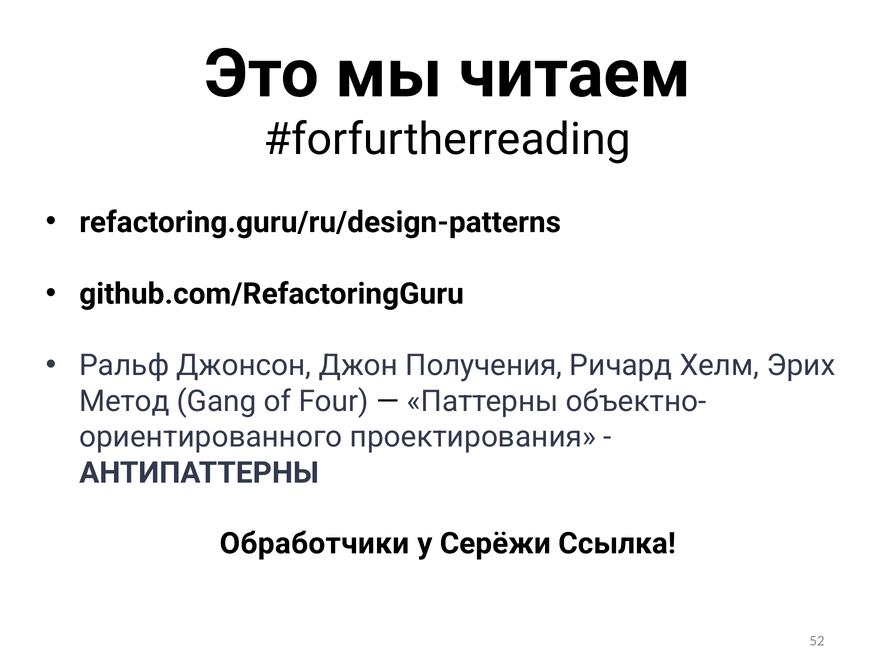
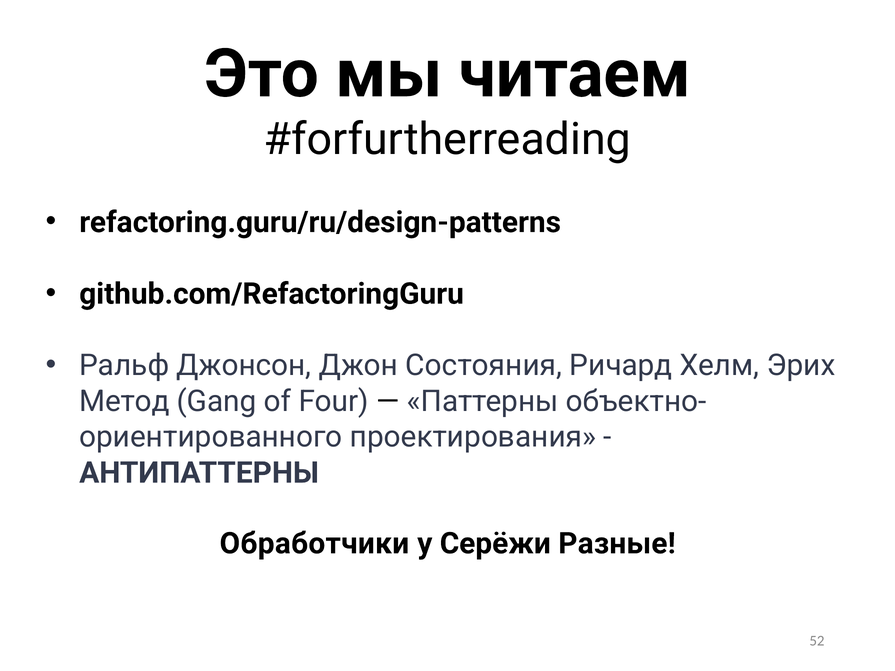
Получения: Получения -> Состояния (484, 366)
Ссылка: Ссылка -> Разные (617, 544)
